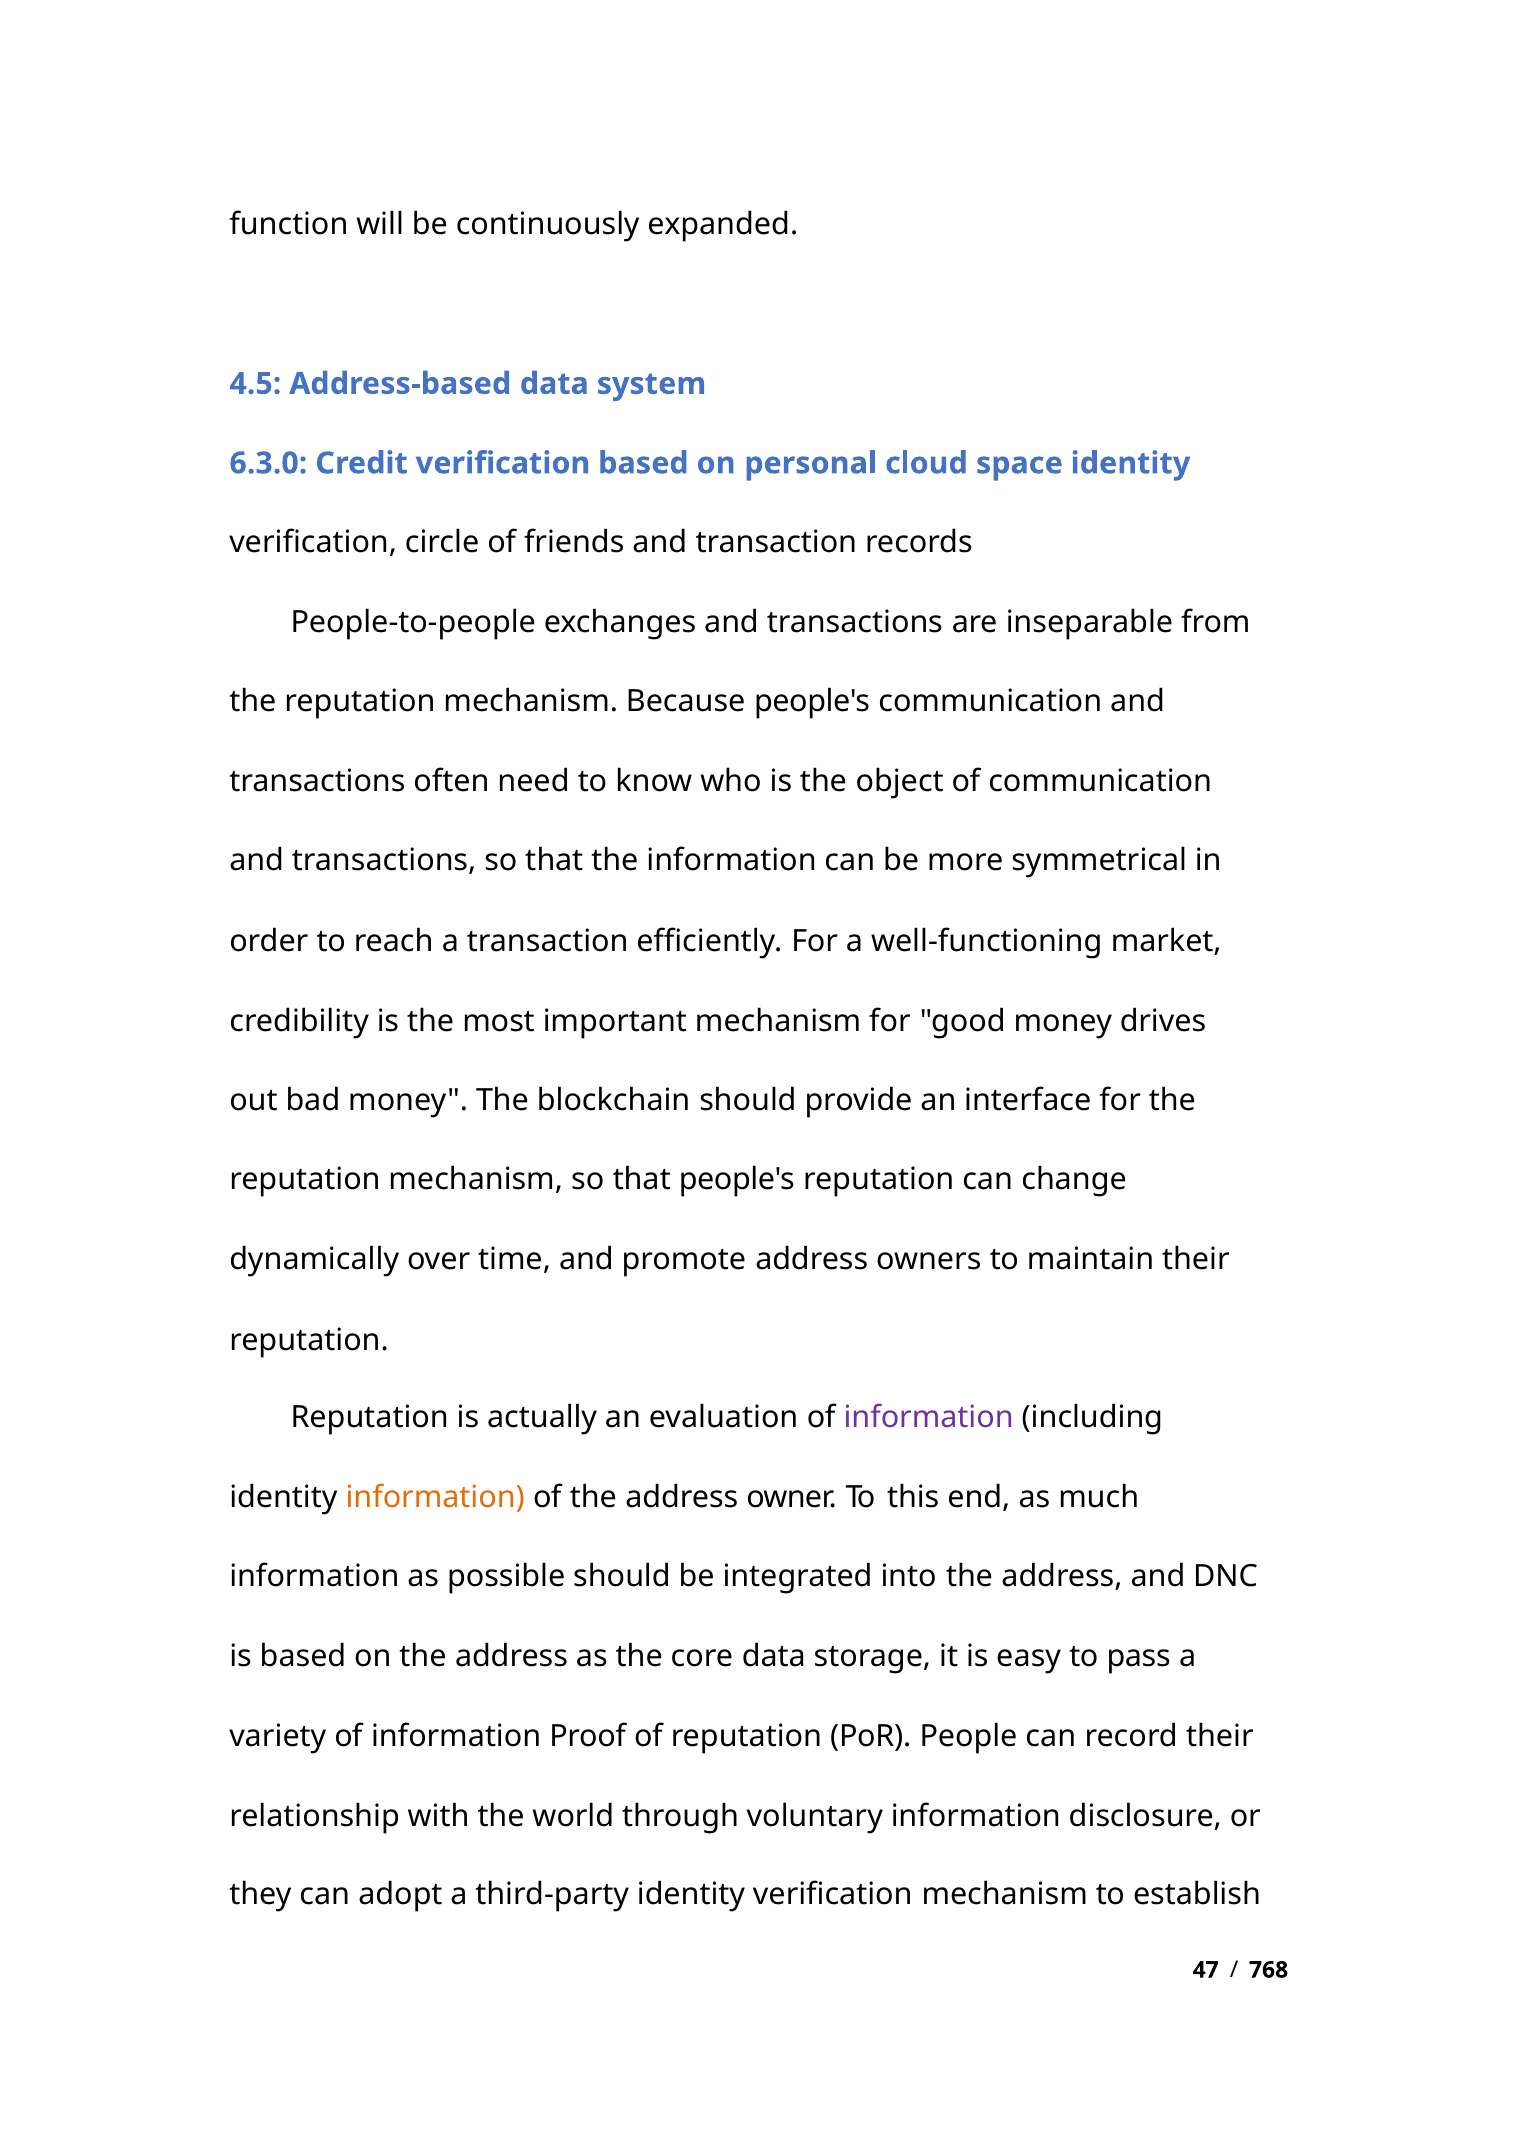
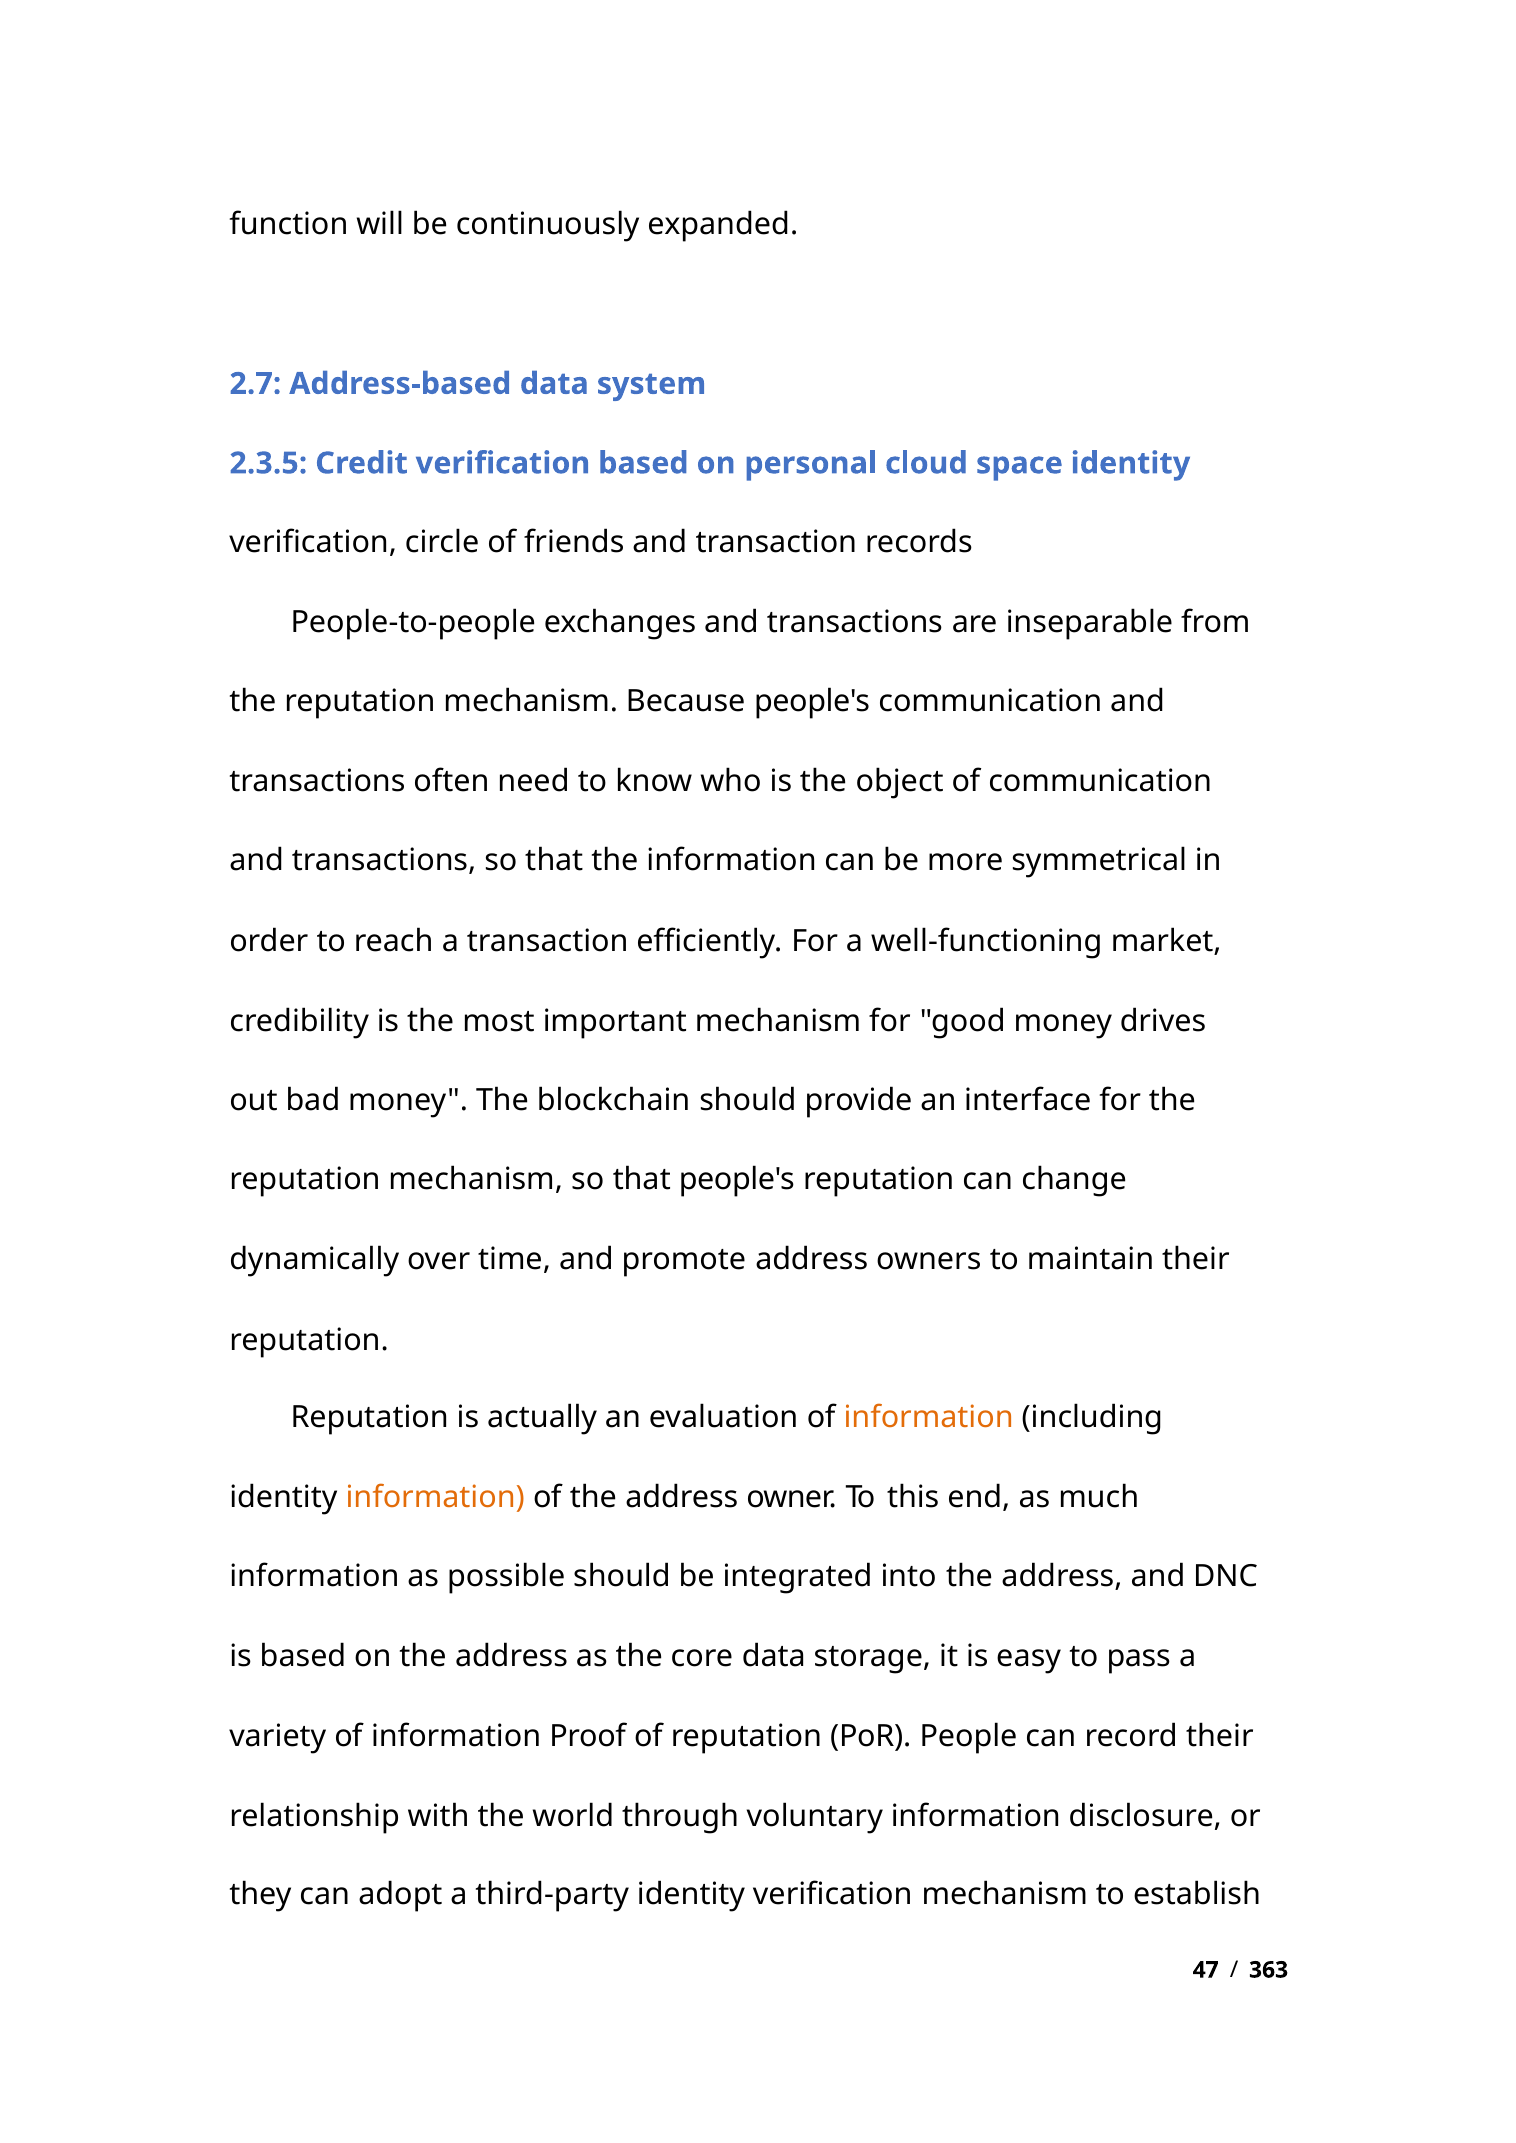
4.5: 4.5 -> 2.7 (255, 384)
6.3.0: 6.3.0 -> 2.3.5 (268, 463)
information colour: purple -> orange (929, 1417)
768: 768 -> 363 (1269, 1970)
